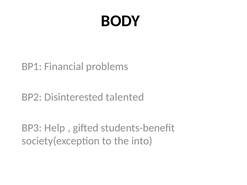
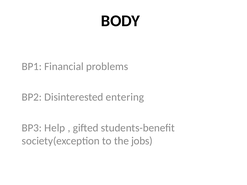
talented: talented -> entering (125, 97)
into: into -> jobs (142, 141)
